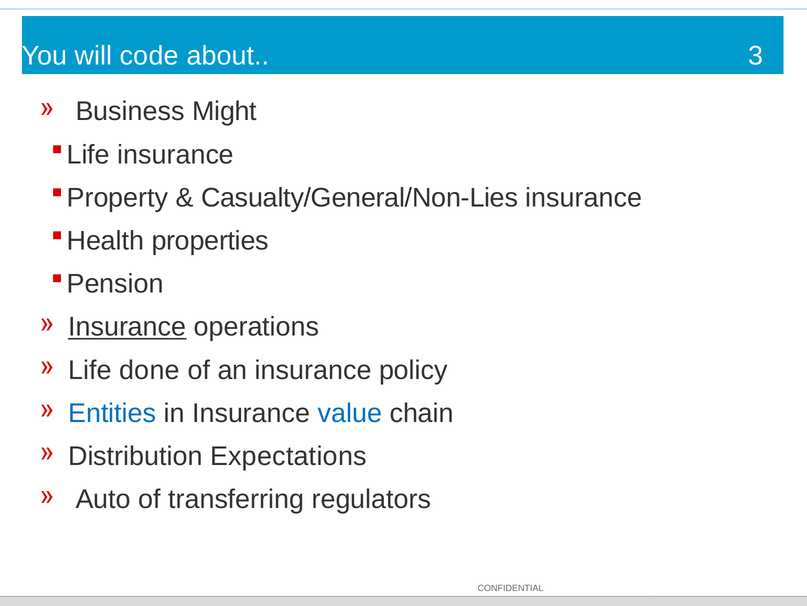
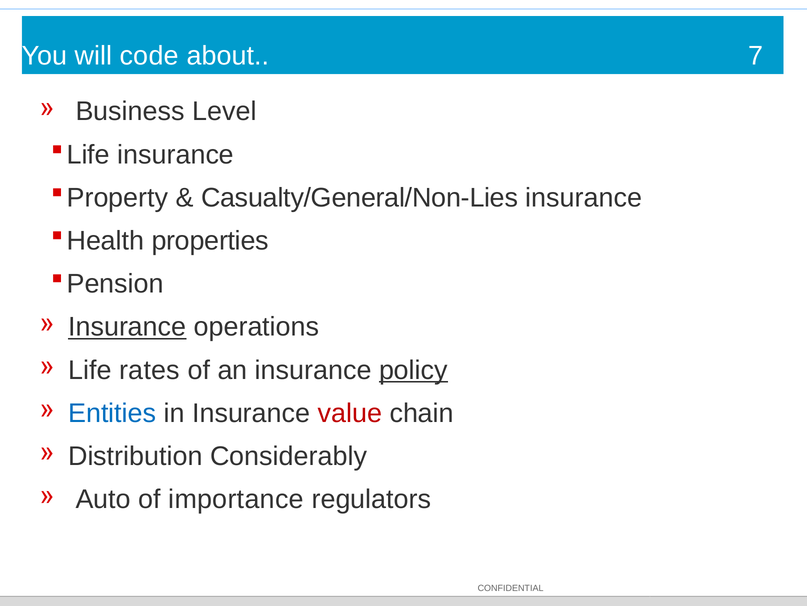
3: 3 -> 7 (756, 56)
Might: Might -> Level (224, 111)
done: done -> rates (149, 370)
policy underline: none -> present (413, 370)
value colour: blue -> red (350, 413)
Expectations: Expectations -> Considerably (289, 456)
transferring: transferring -> importance (236, 499)
